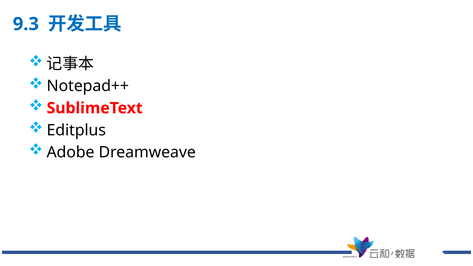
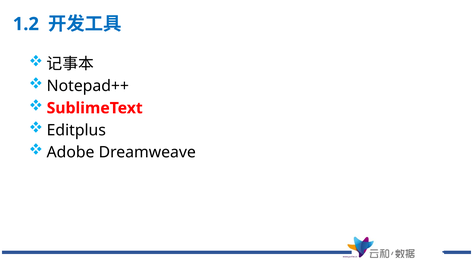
9.3: 9.3 -> 1.2 (26, 24)
